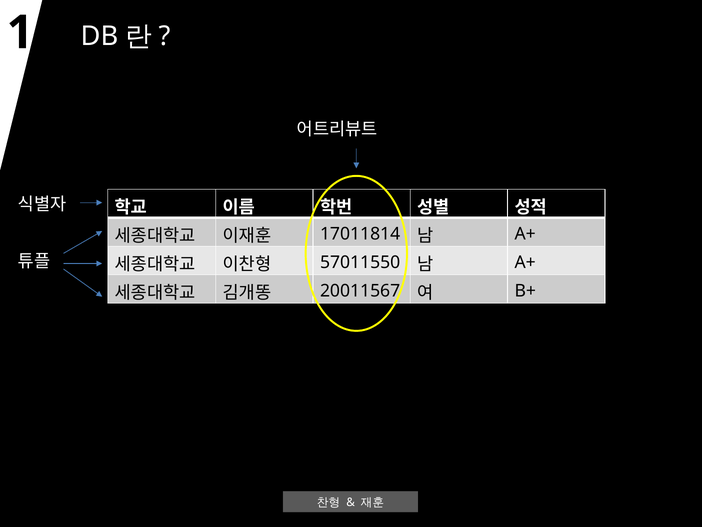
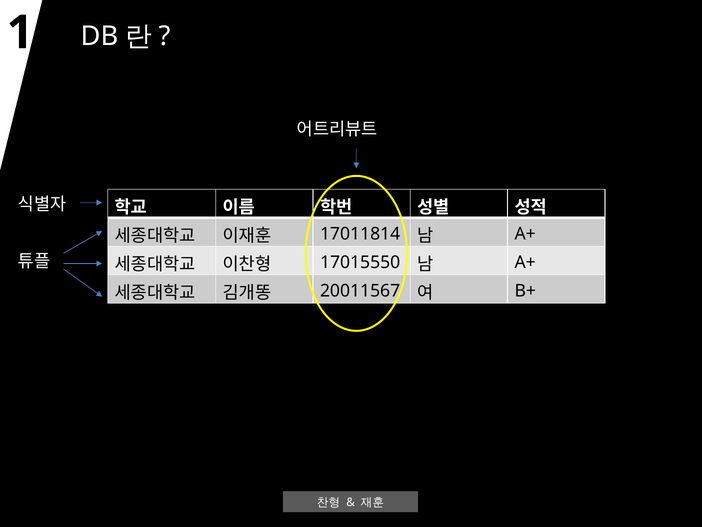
57011550: 57011550 -> 17015550 (360, 262)
